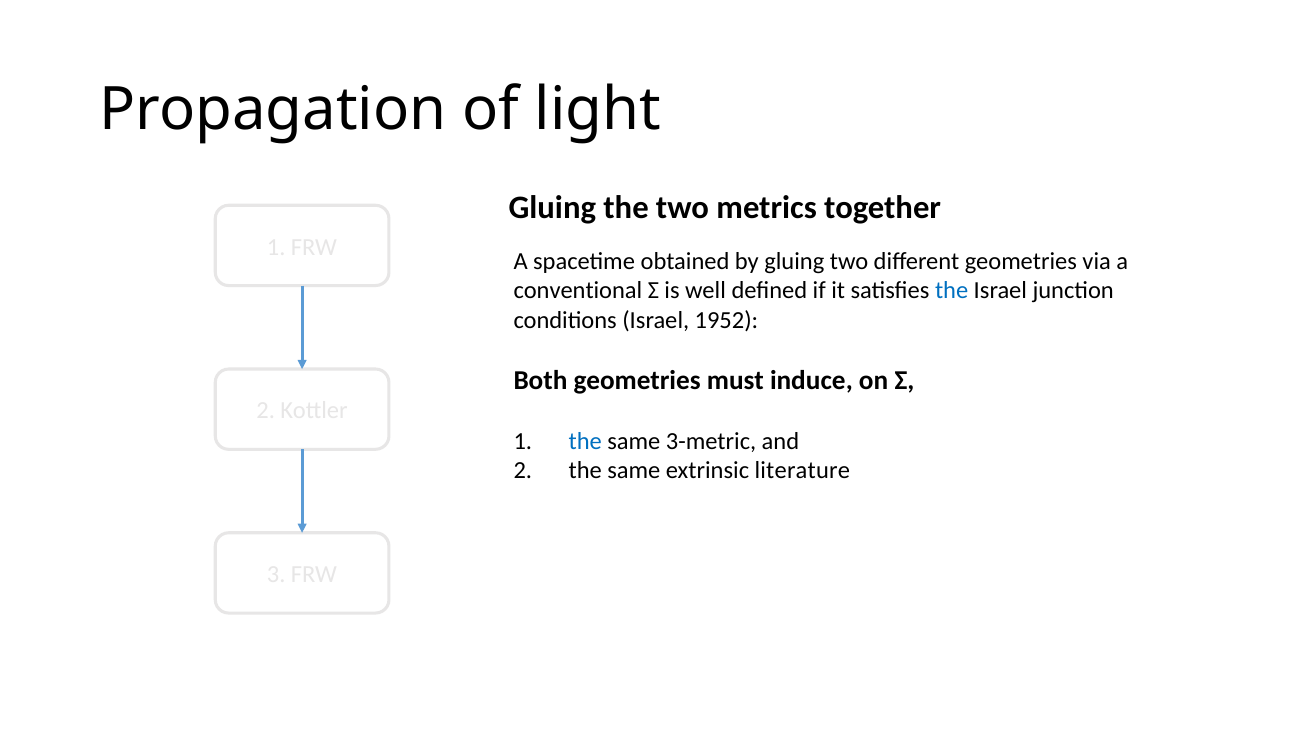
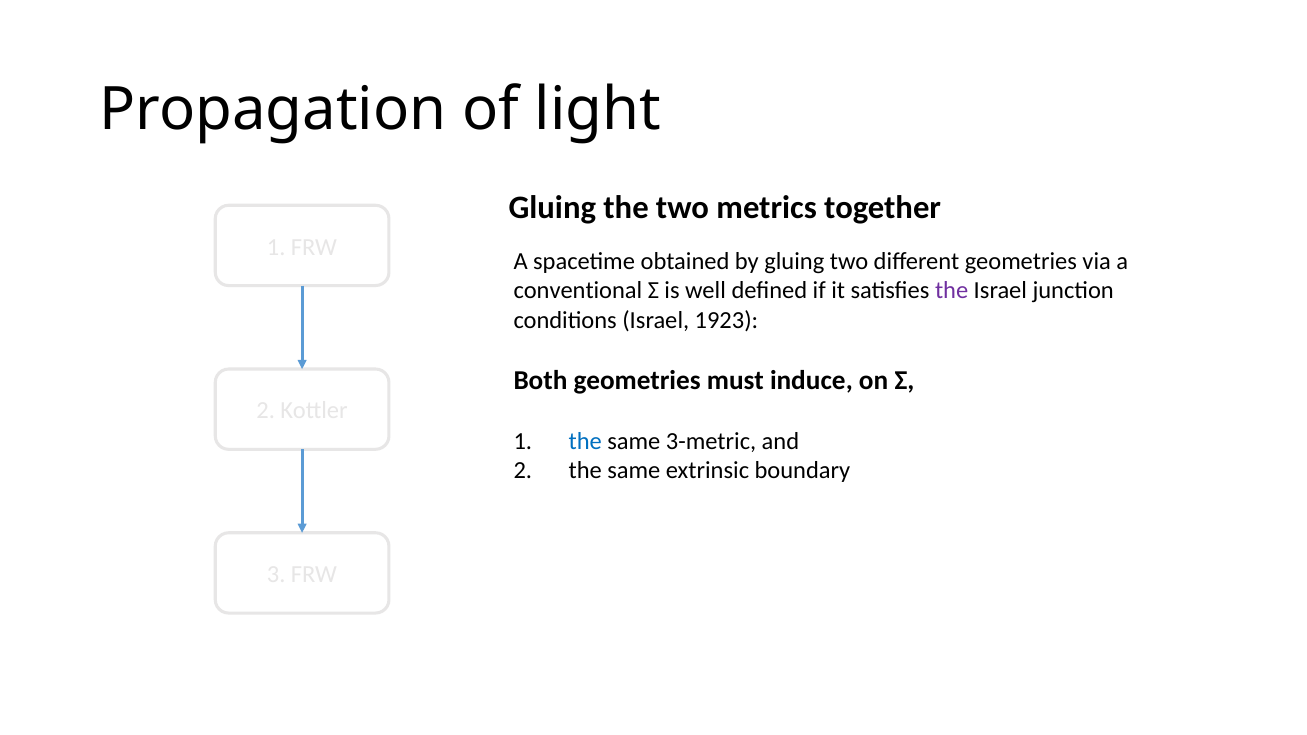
the colour: blue -> purple (952, 291)
1952: 1952 -> 1923 (726, 320)
literature: literature -> boundary (802, 471)
